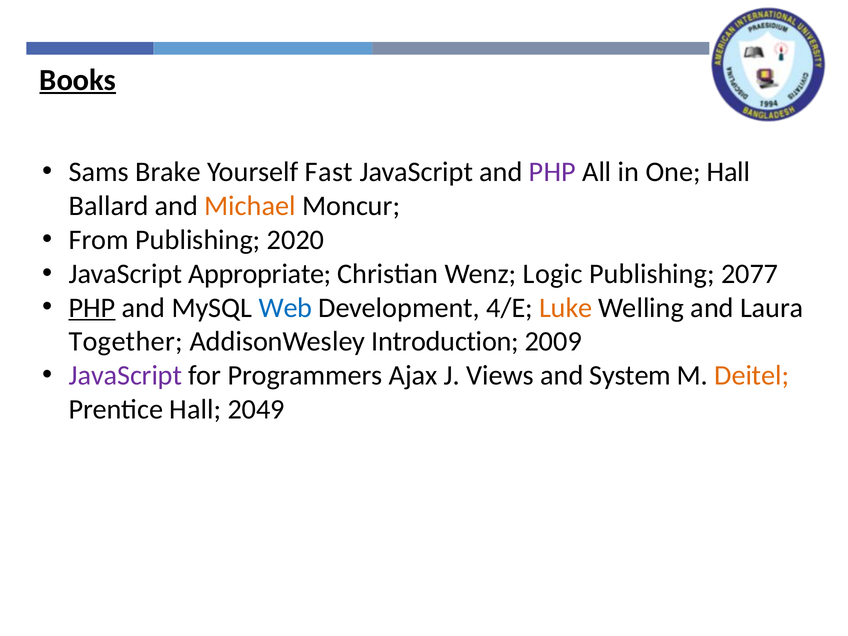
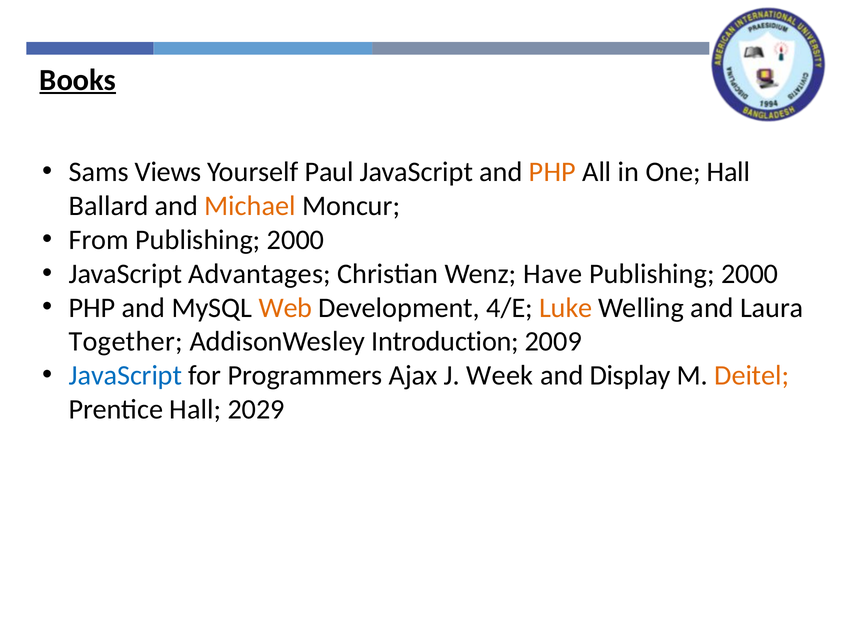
Brake: Brake -> Views (168, 172)
Fast: Fast -> Paul (329, 172)
PHP colour: purple -> orange (552, 172)
2020: 2020 -> 2000 (296, 240)
Appropriate: Appropriate -> Advantages (260, 274)
Logic: Logic -> Have (553, 274)
2077: 2077 -> 2000 (750, 274)
PHP underline: present -> none (92, 308)
Web colour: blue -> orange (285, 308)
JavaScript colour: purple -> blue (125, 376)
Views: Views -> Week (500, 376)
System: System -> Display (630, 376)
2049: 2049 -> 2029 (256, 409)
